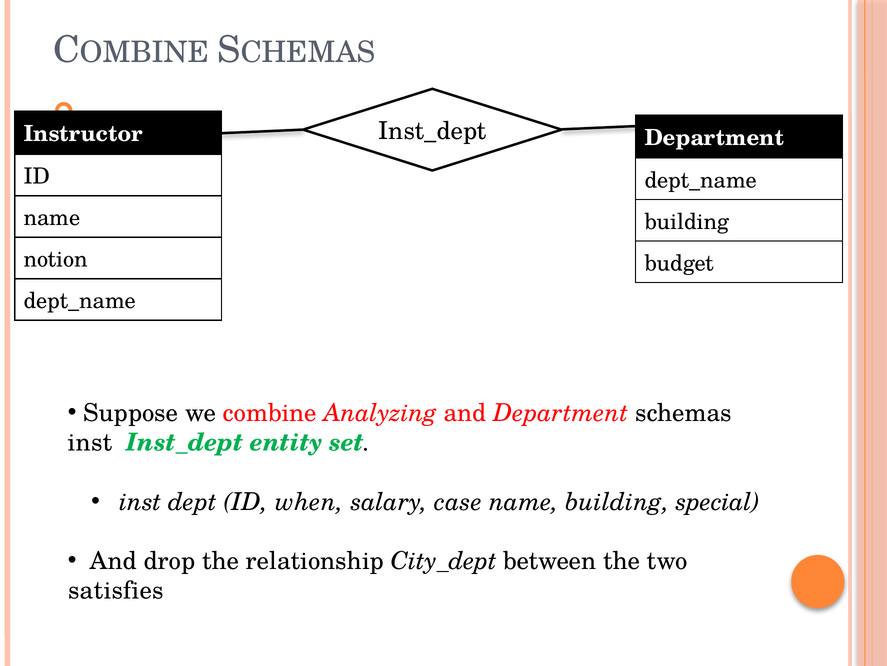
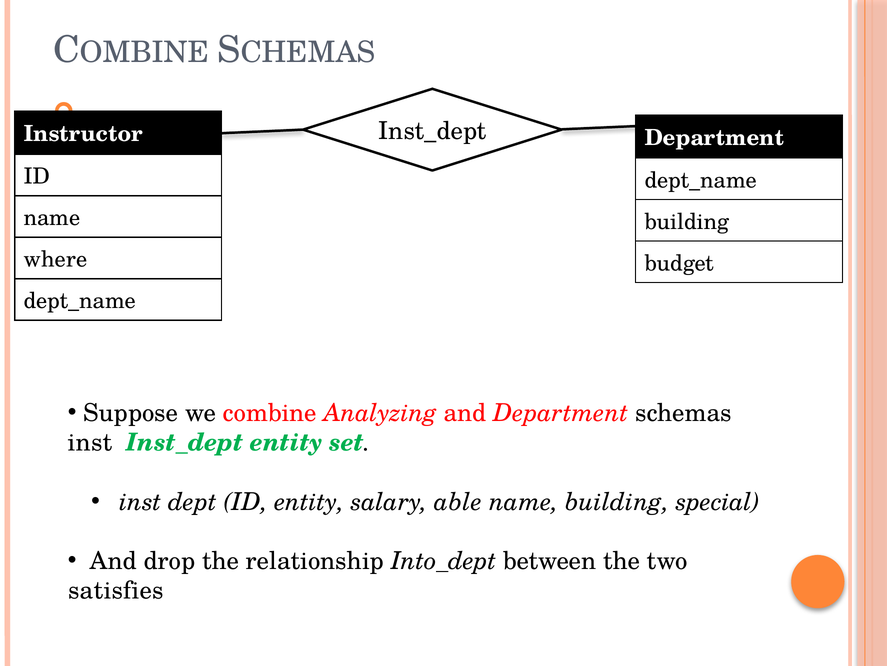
notion: notion -> where (56, 259)
ID when: when -> entity (309, 501)
case: case -> able (458, 501)
City_dept: City_dept -> Into_dept (444, 561)
